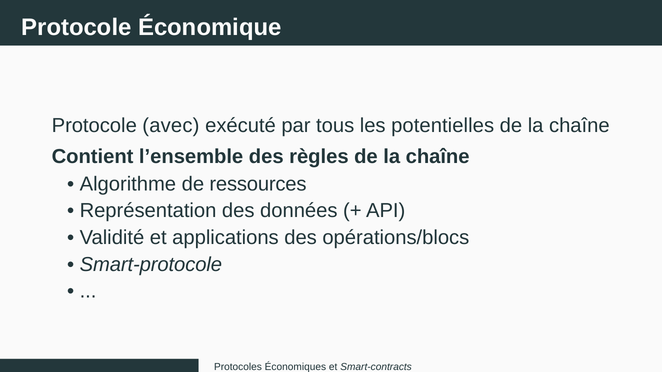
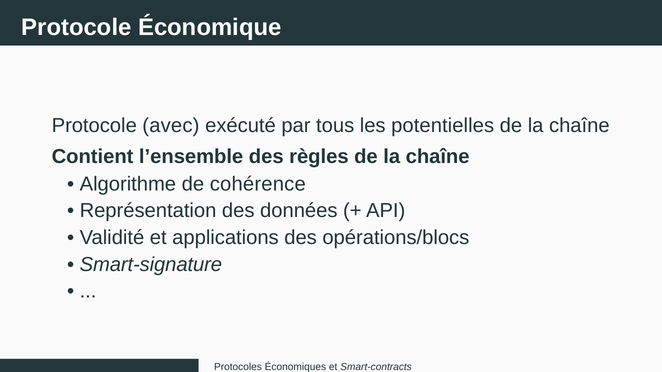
ressources: ressources -> cohérence (258, 184)
Smart-protocole: Smart-protocole -> Smart-signature (151, 265)
